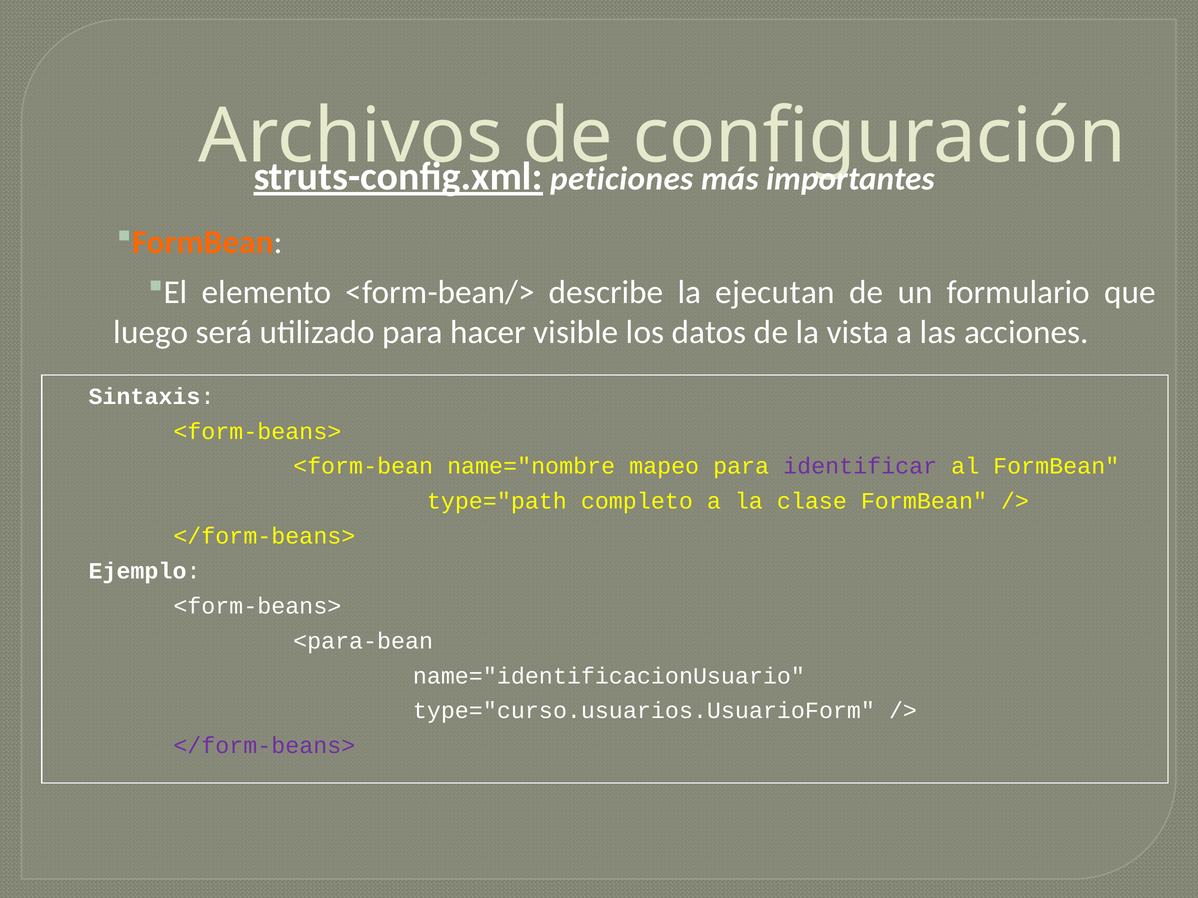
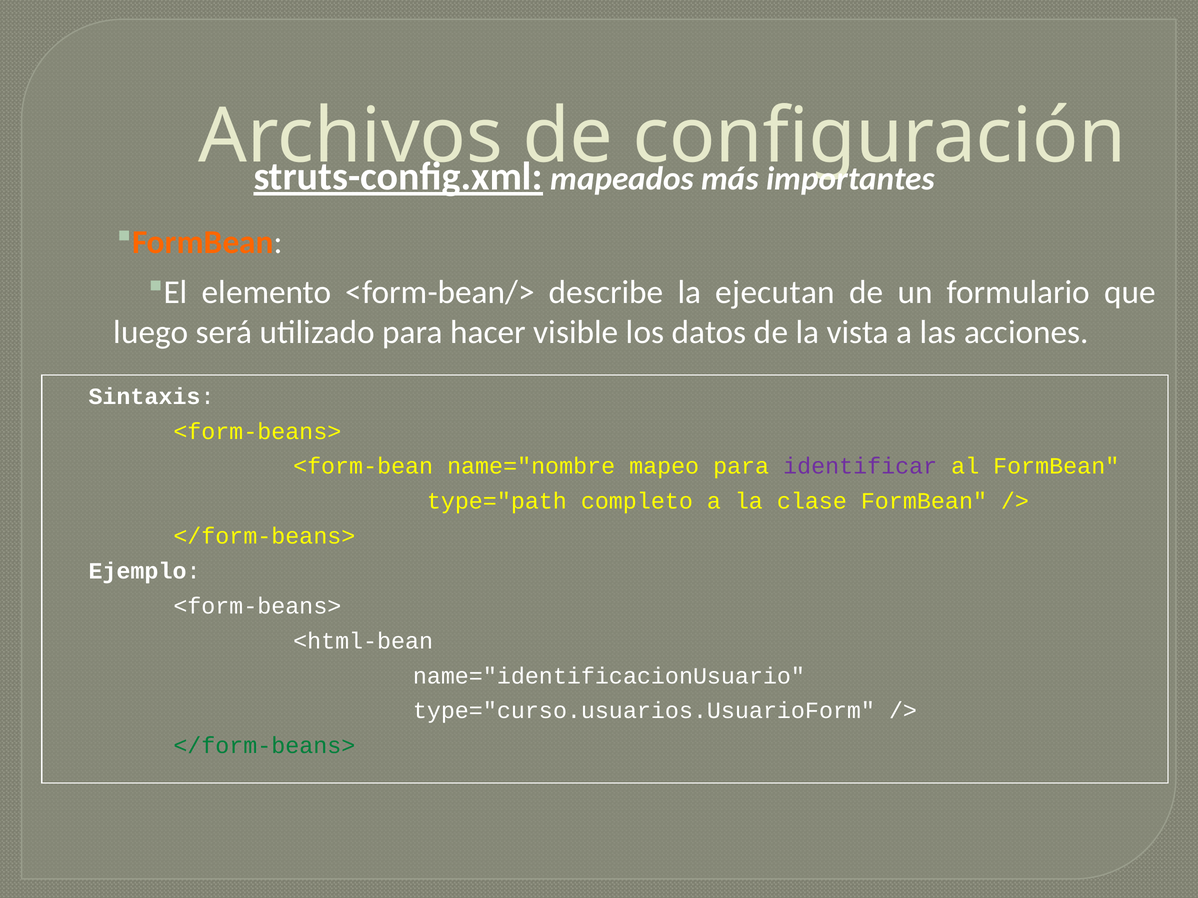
peticiones: peticiones -> mapeados (622, 179)
<para-bean: <para-bean -> <html-bean (363, 641)
</form-beans> colour: purple -> green (264, 746)
